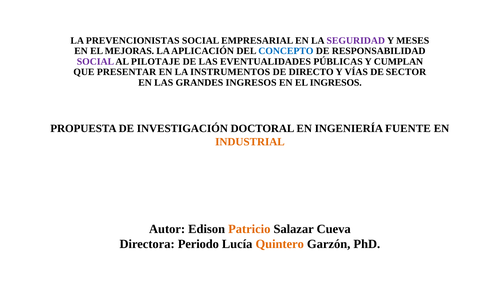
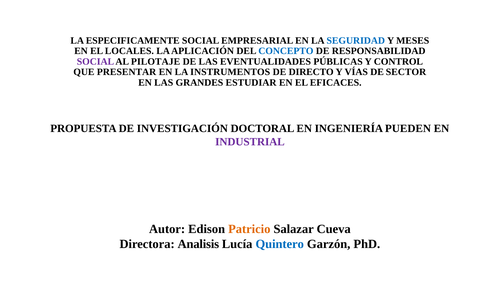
PREVENCIONISTAS: PREVENCIONISTAS -> ESPECIFICAMENTE (133, 41)
SEGURIDAD colour: purple -> blue (356, 41)
MEJORAS: MEJORAS -> LOCALES (129, 51)
CUMPLAN: CUMPLAN -> CONTROL (398, 62)
GRANDES INGRESOS: INGRESOS -> ESTUDIAR (251, 83)
EL INGRESOS: INGRESOS -> EFICACES (336, 83)
FUENTE: FUENTE -> PUEDEN (408, 129)
INDUSTRIAL colour: orange -> purple (250, 142)
Periodo: Periodo -> Analisis (198, 244)
Quintero colour: orange -> blue (280, 244)
